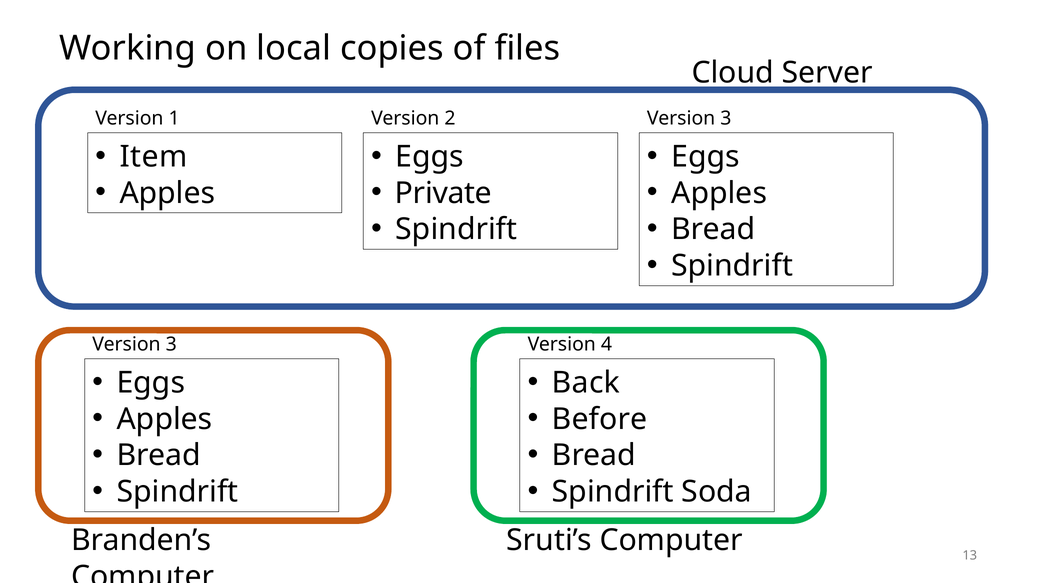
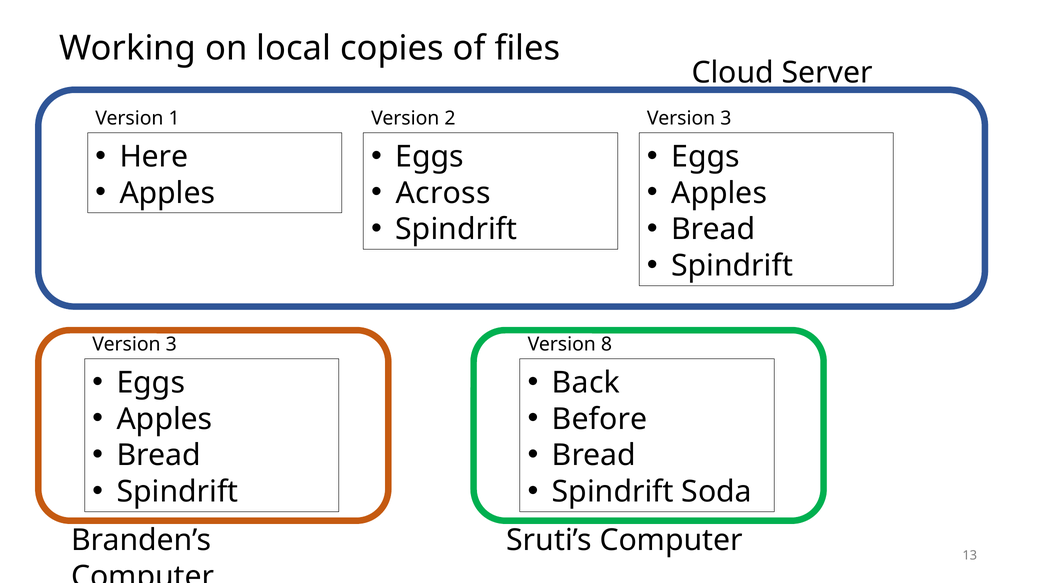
Item: Item -> Here (154, 157)
Private: Private -> Across (443, 193)
4: 4 -> 8 (607, 344)
